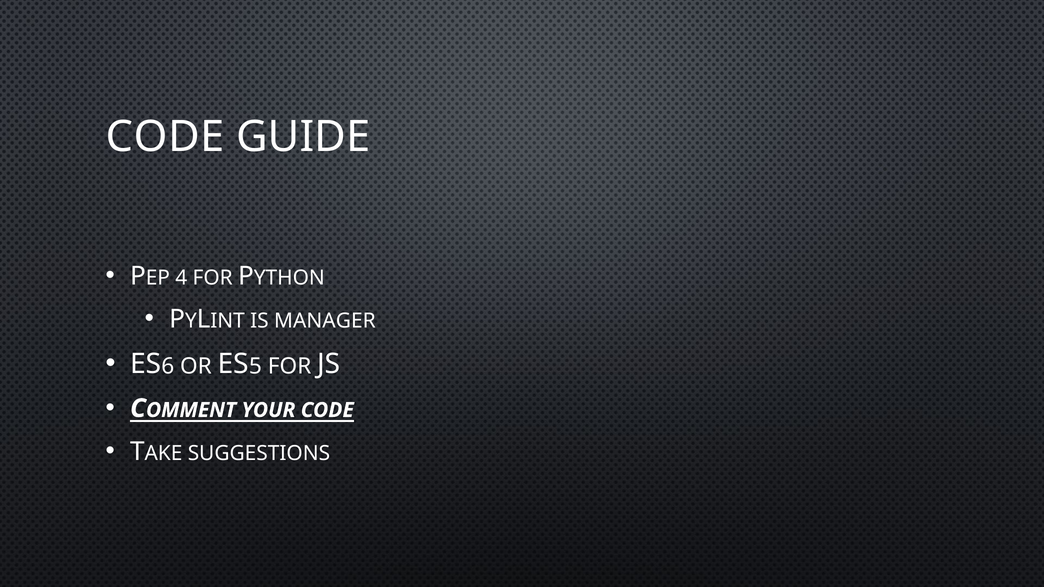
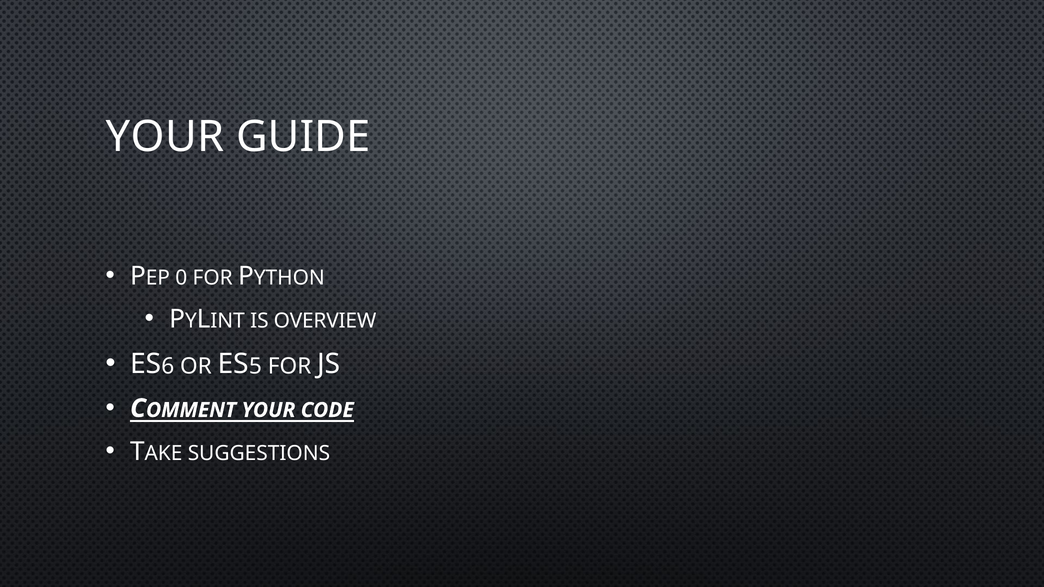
CODE: CODE -> YOUR (165, 137)
4: 4 -> 0 (181, 278)
MANAGER: MANAGER -> OVERVIEW (325, 321)
